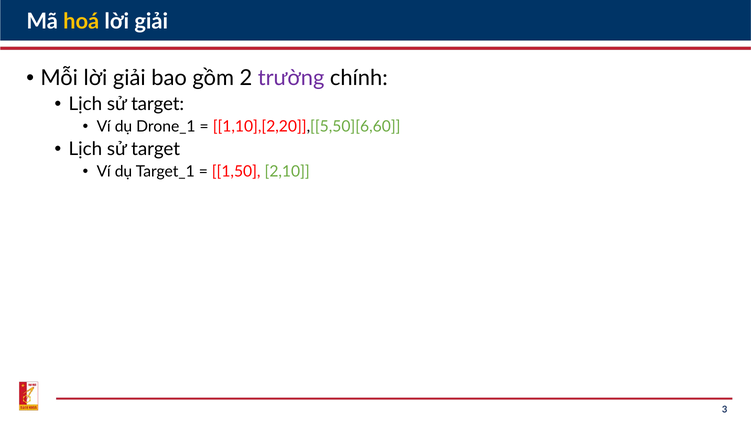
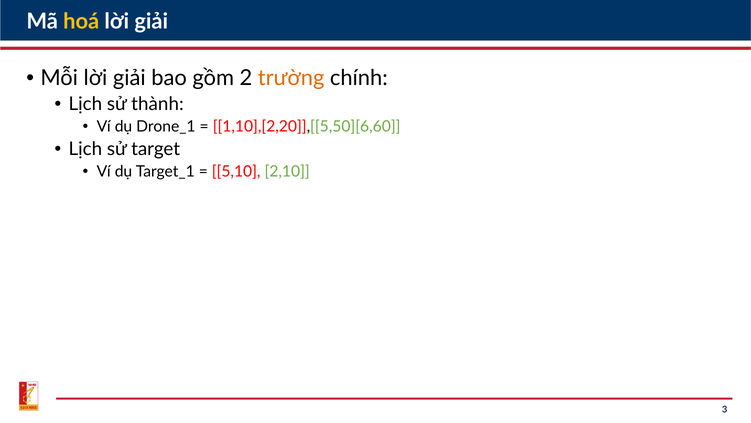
trường colour: purple -> orange (291, 78)
target: target -> thành (158, 104)
1,50: 1,50 -> 5,10 (236, 171)
